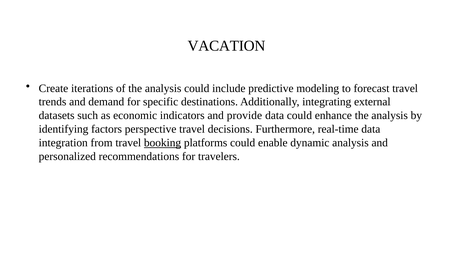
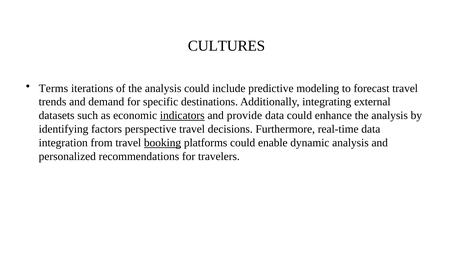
VACATION: VACATION -> CULTURES (226, 46)
Create: Create -> Terms (53, 88)
indicators underline: none -> present (182, 115)
